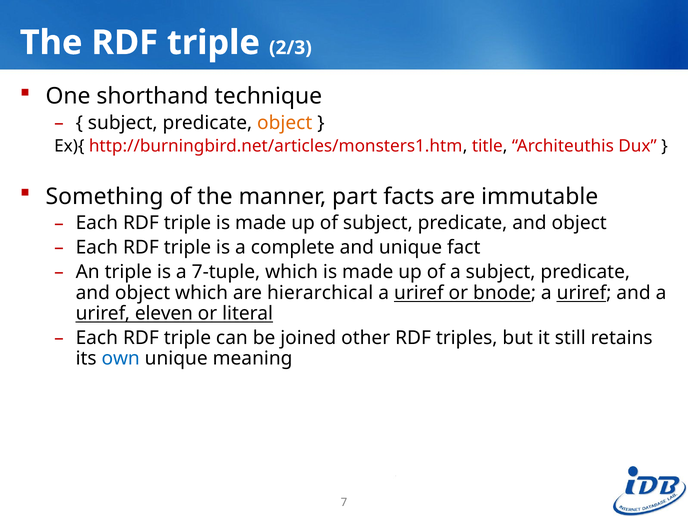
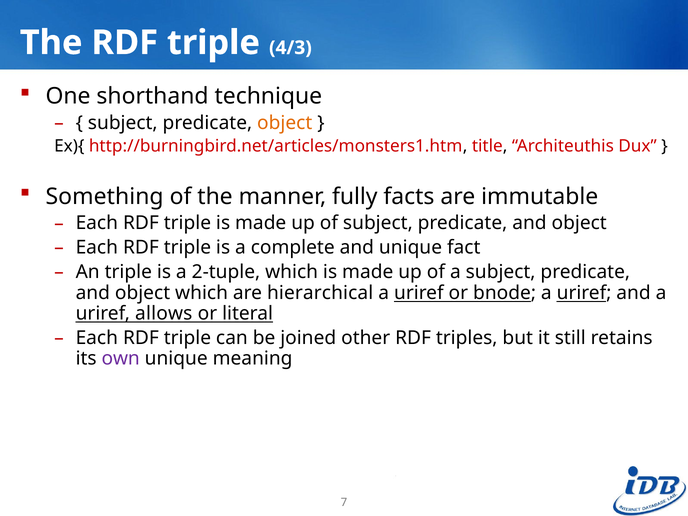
2/3: 2/3 -> 4/3 (290, 48)
part: part -> fully (355, 197)
7-tuple: 7-tuple -> 2-tuple (226, 272)
eleven: eleven -> allows (164, 313)
own colour: blue -> purple (121, 358)
